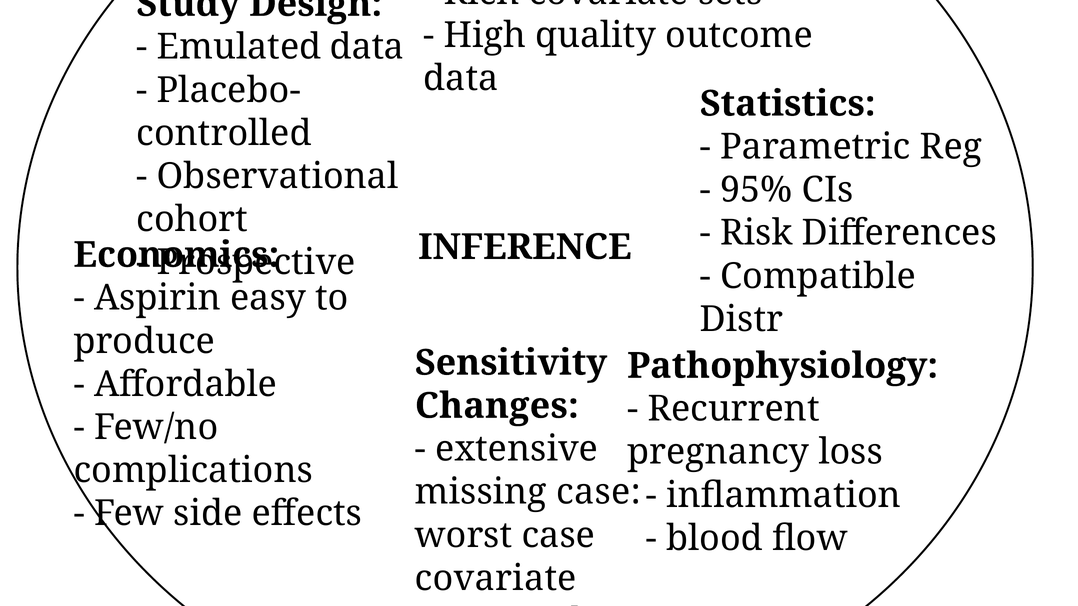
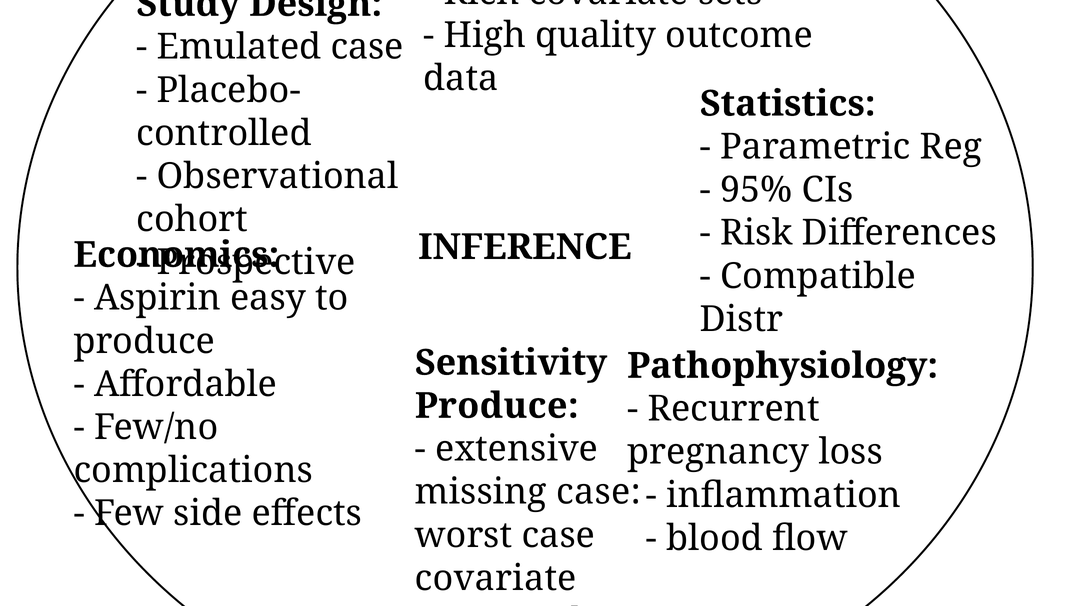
Emulated data: data -> case (367, 47)
Changes: Changes -> Produce (497, 406)
